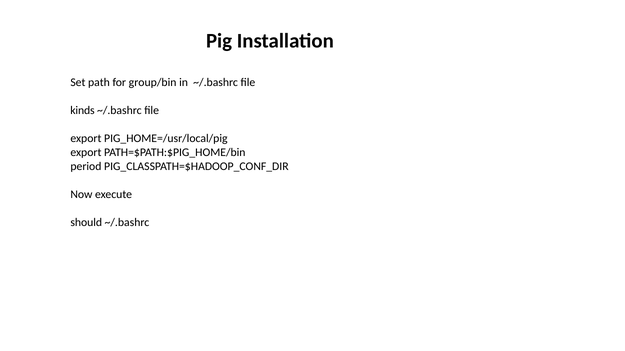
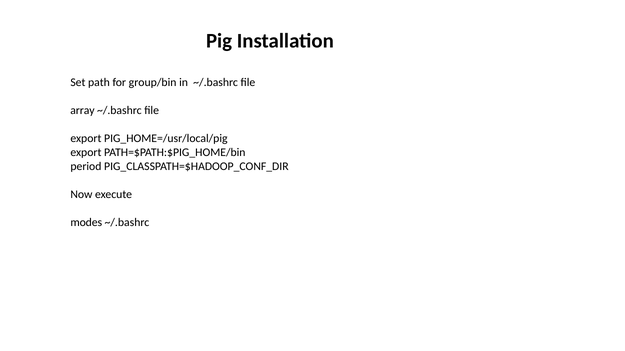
kinds: kinds -> array (82, 110)
should: should -> modes (86, 223)
